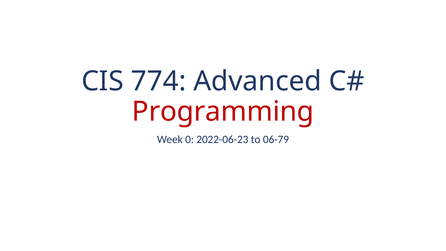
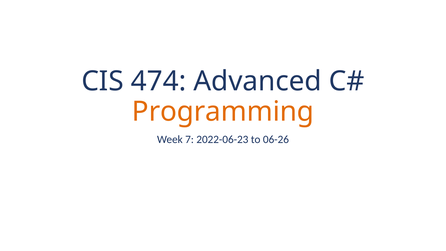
774: 774 -> 474 (159, 81)
Programming colour: red -> orange (223, 111)
0: 0 -> 7 (190, 139)
06-79: 06-79 -> 06-26 (276, 139)
